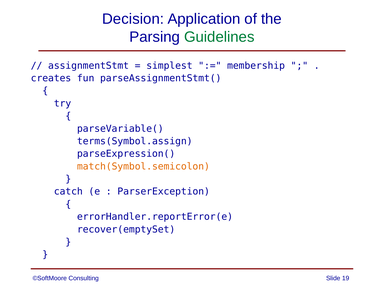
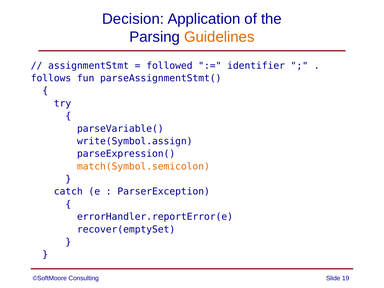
Guidelines colour: green -> orange (219, 37)
simplest: simplest -> followed (169, 66)
membership: membership -> identifier (256, 66)
creates: creates -> follows (51, 78)
terms(Symbol.assign: terms(Symbol.assign -> write(Symbol.assign (135, 141)
